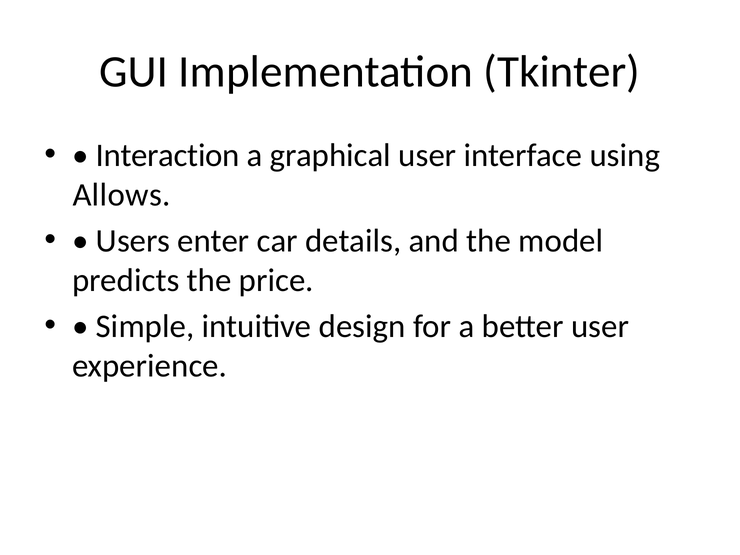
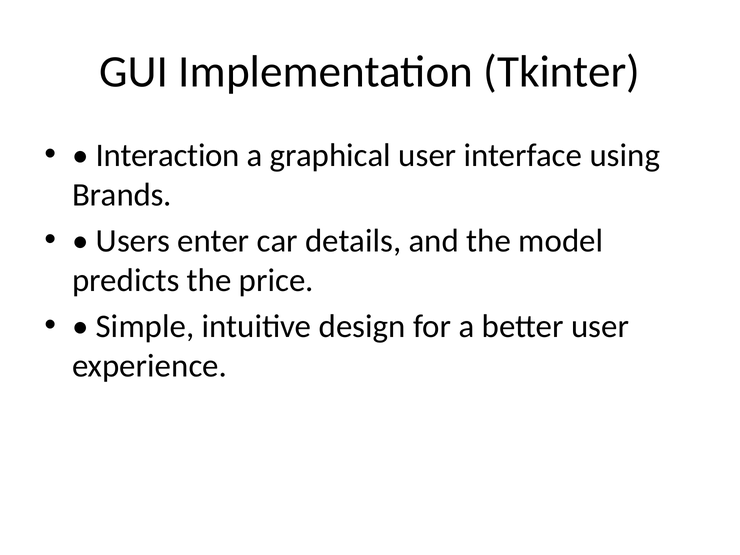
Allows: Allows -> Brands (122, 195)
